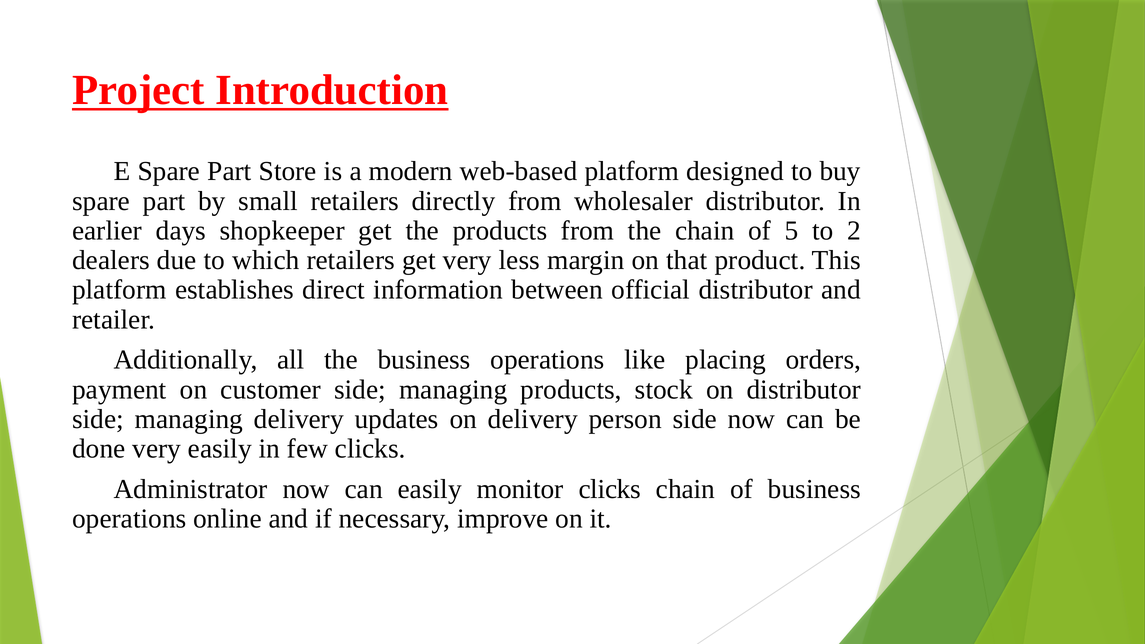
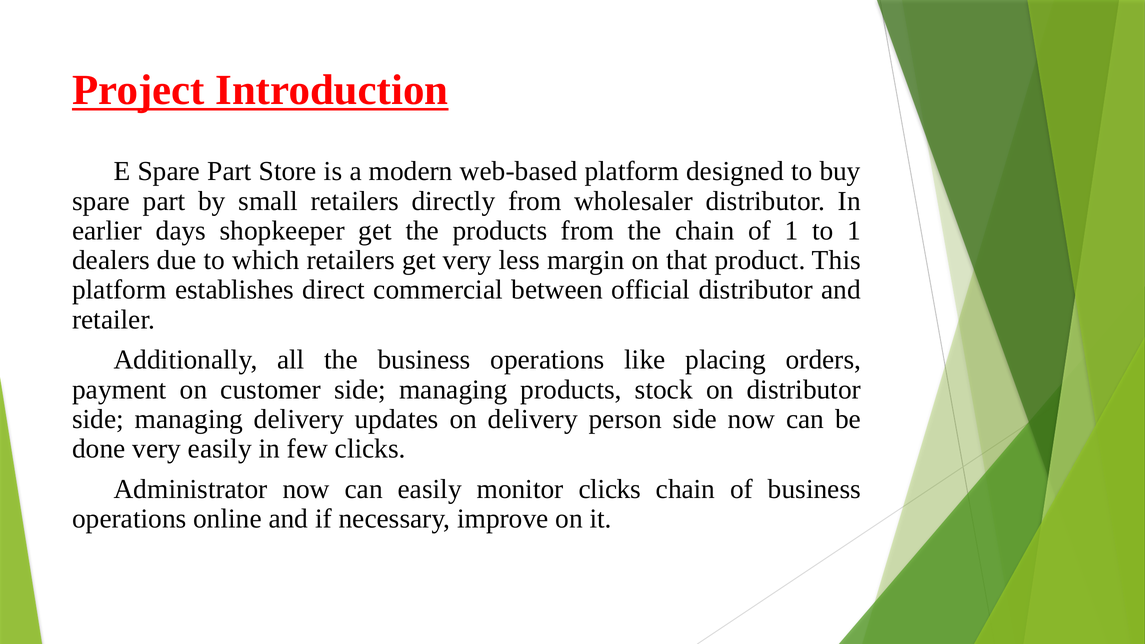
of 5: 5 -> 1 (792, 231)
to 2: 2 -> 1 (854, 231)
information: information -> commercial (438, 290)
